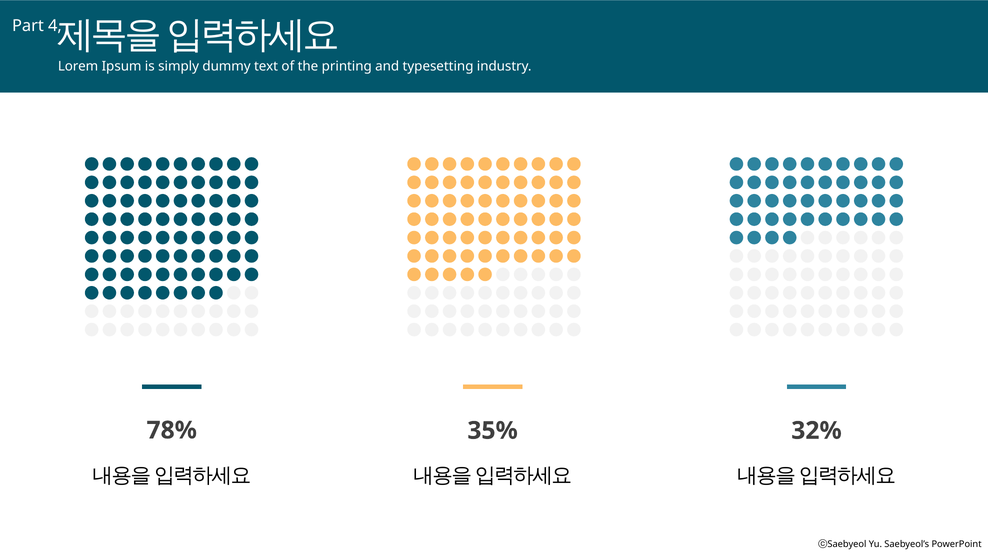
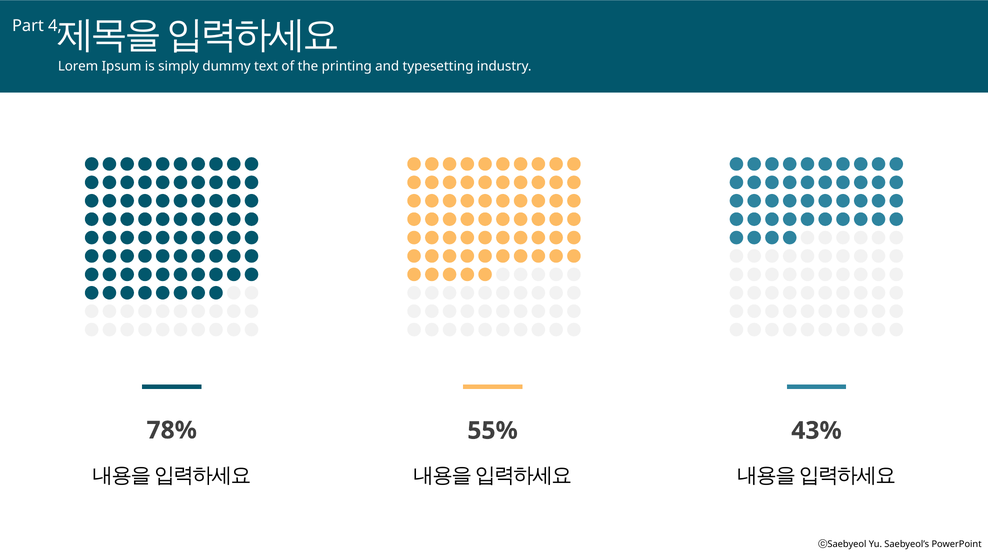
35%: 35% -> 55% (493, 430)
32%: 32% -> 43% (816, 430)
